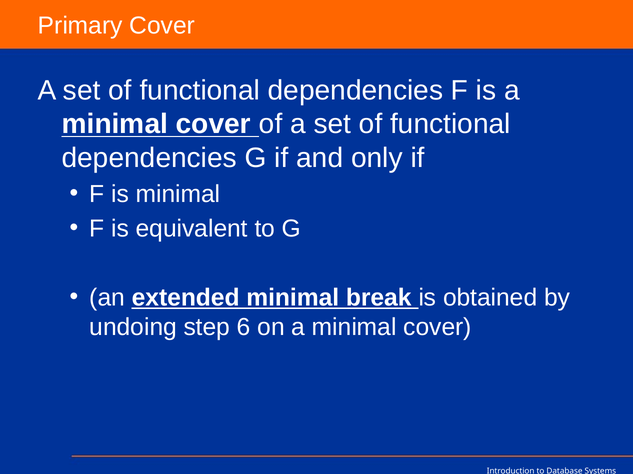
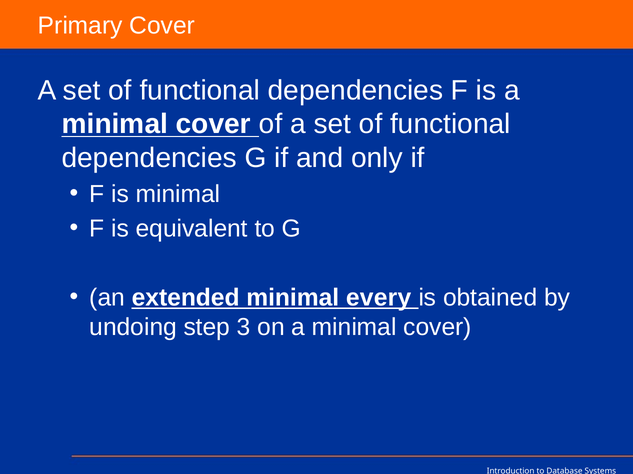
break: break -> every (379, 298)
6: 6 -> 3 (244, 328)
